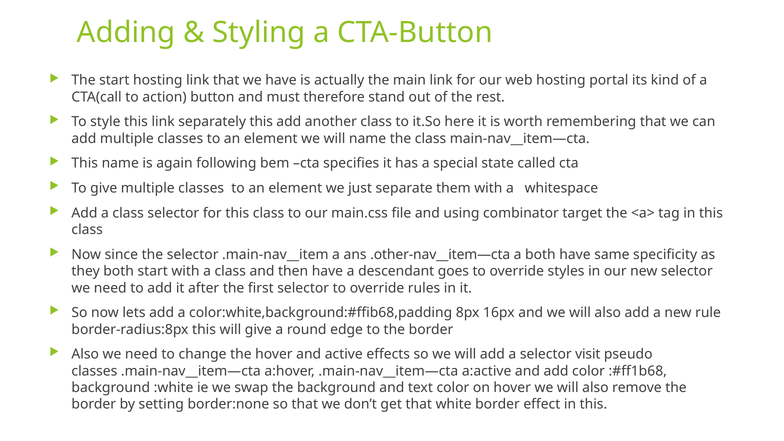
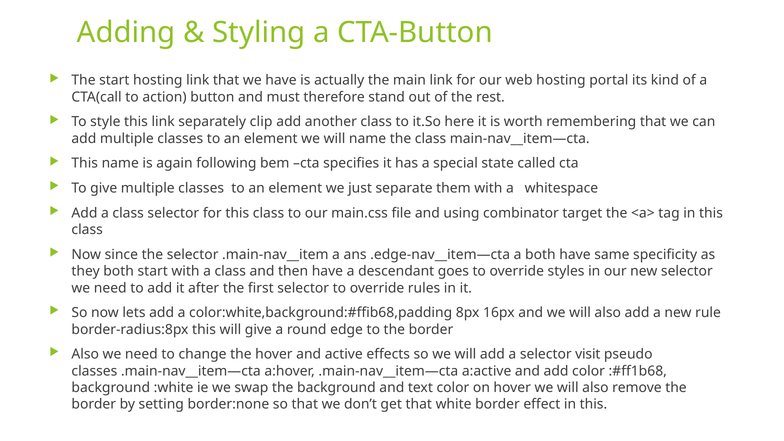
separately this: this -> clip (261, 122)
.other-nav__item—cta: .other-nav__item—cta -> .edge-nav__item—cta (440, 255)
